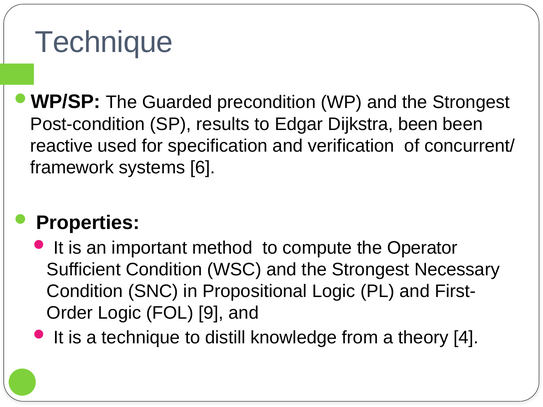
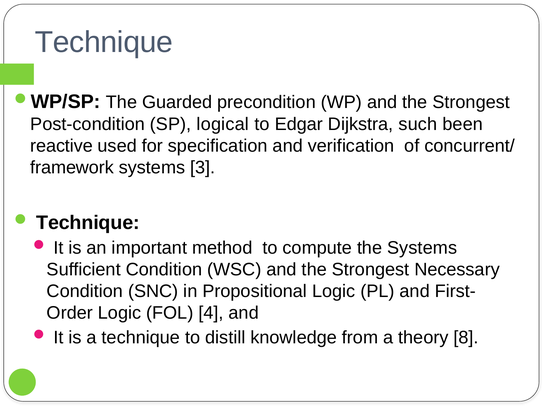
results: results -> logical (223, 124)
Dijkstra been: been -> such (418, 124)
6: 6 -> 3 (203, 168)
Properties: Properties -> Technique (88, 223)
the Operator: Operator -> Systems (422, 248)
9: 9 -> 4 (211, 313)
4: 4 -> 8 (466, 338)
